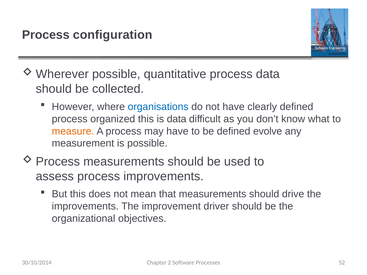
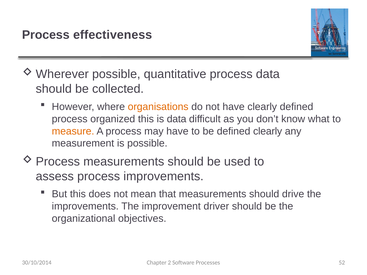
configuration: configuration -> effectiveness (113, 35)
organisations colour: blue -> orange (158, 107)
defined evolve: evolve -> clearly (268, 131)
